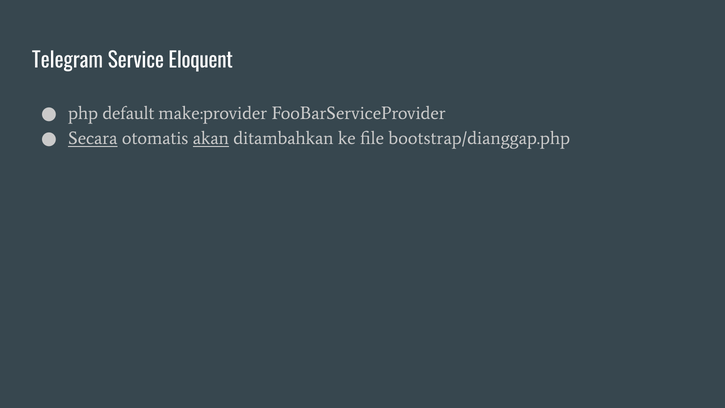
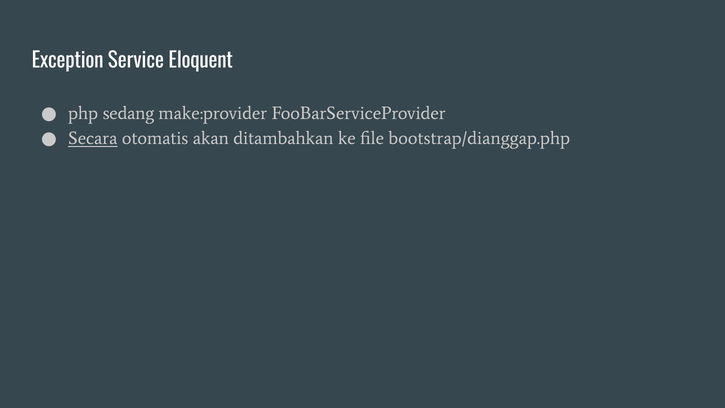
Telegram: Telegram -> Exception (68, 61)
default: default -> sedang (128, 113)
akan underline: present -> none (211, 138)
